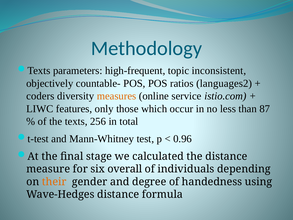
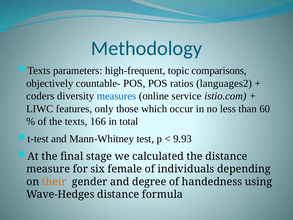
inconsistent: inconsistent -> comparisons (219, 71)
measures colour: orange -> blue (117, 96)
87: 87 -> 60 (265, 109)
256: 256 -> 166 (98, 121)
0.96: 0.96 -> 9.93 (183, 139)
overall: overall -> female (125, 169)
